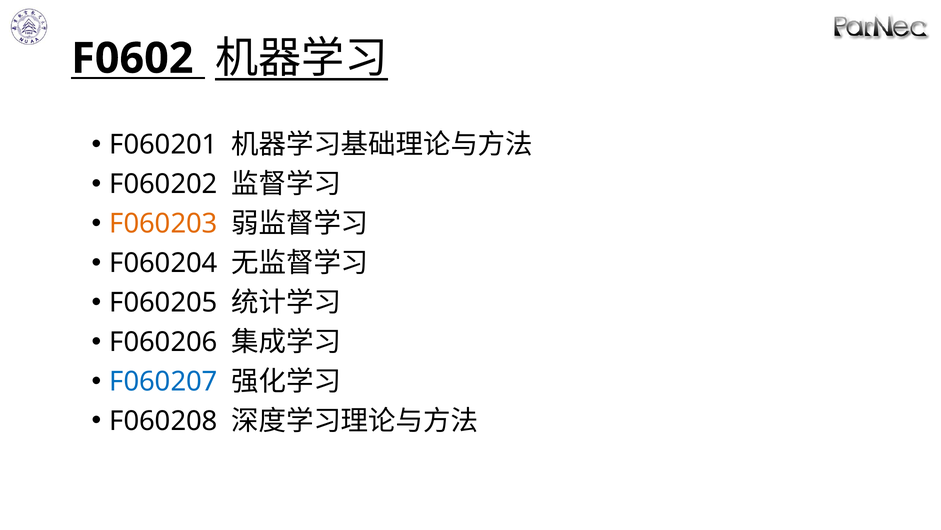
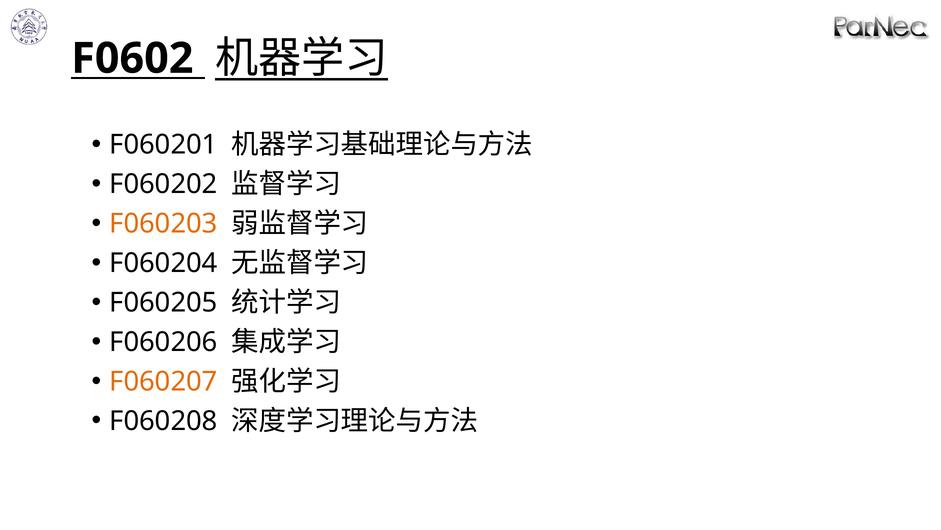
F060207 colour: blue -> orange (164, 381)
